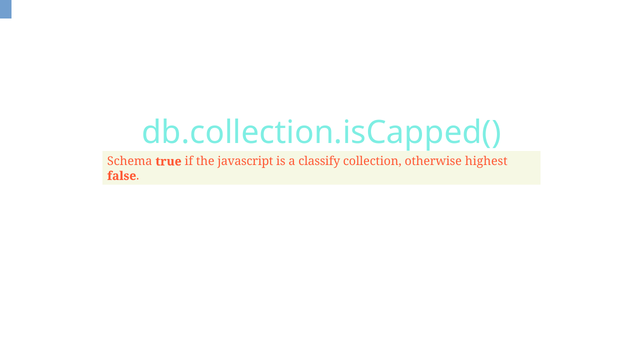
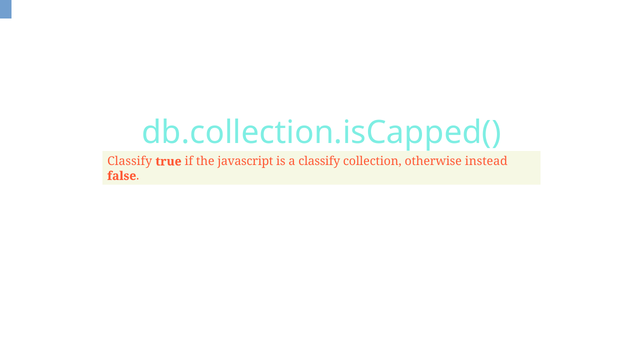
Schema: Schema -> Classify (130, 161)
highest: highest -> instead (486, 161)
